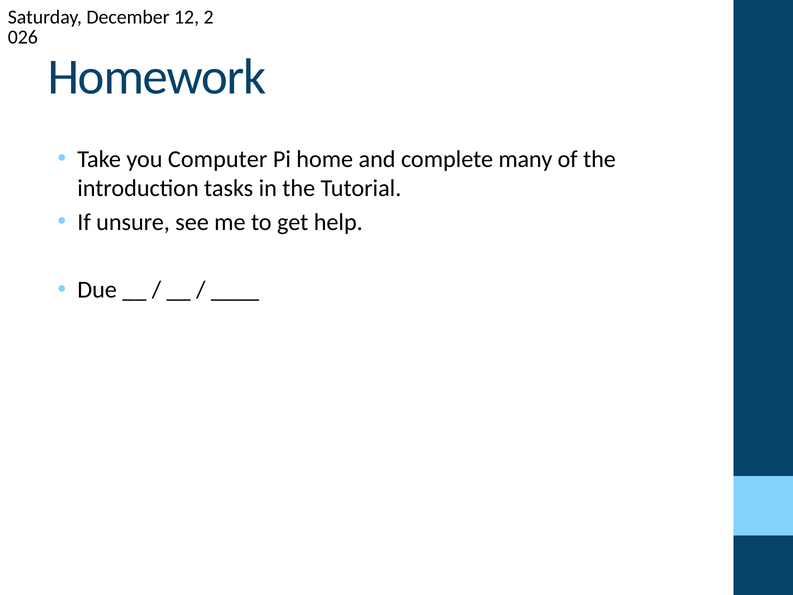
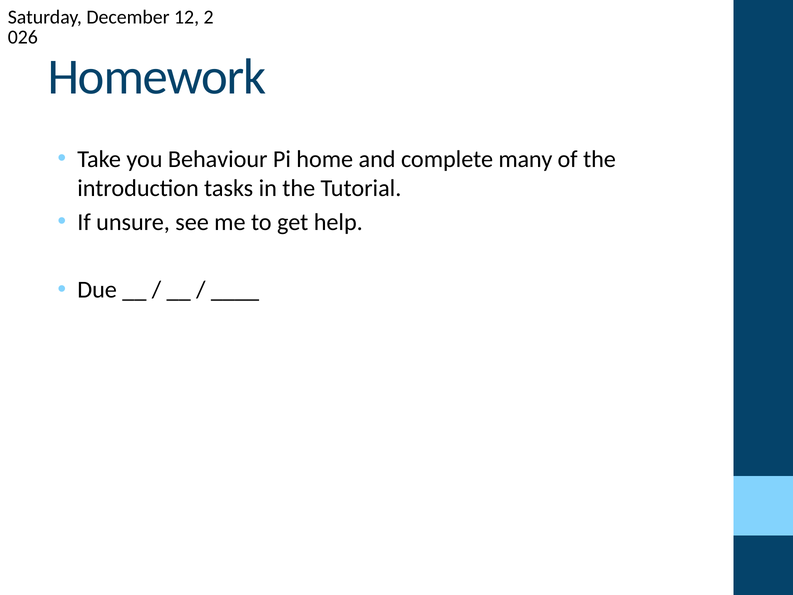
Computer: Computer -> Behaviour (218, 159)
